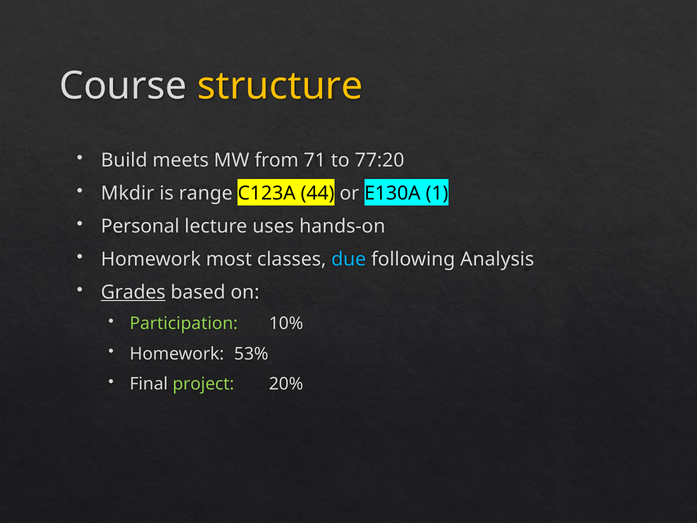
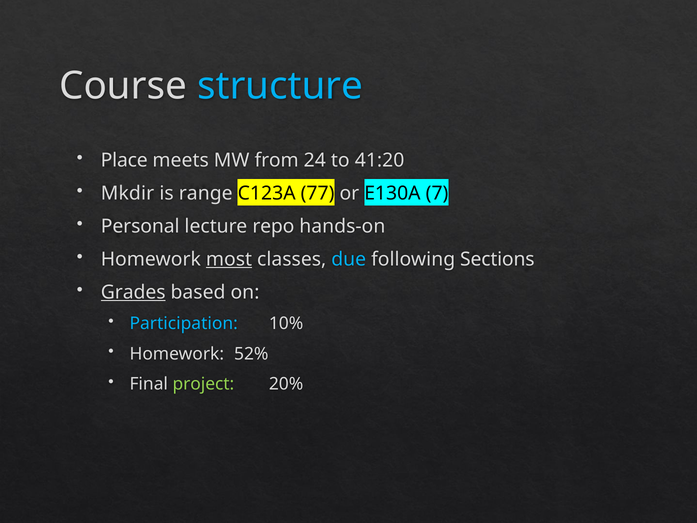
structure colour: yellow -> light blue (280, 86)
Build: Build -> Place (124, 160)
71: 71 -> 24 (315, 160)
77:20: 77:20 -> 41:20 (380, 160)
44: 44 -> 77 (318, 193)
1: 1 -> 7 (437, 193)
uses: uses -> repo (273, 226)
most underline: none -> present (229, 259)
Analysis: Analysis -> Sections (497, 259)
Participation colour: light green -> light blue (184, 323)
53%: 53% -> 52% (251, 354)
